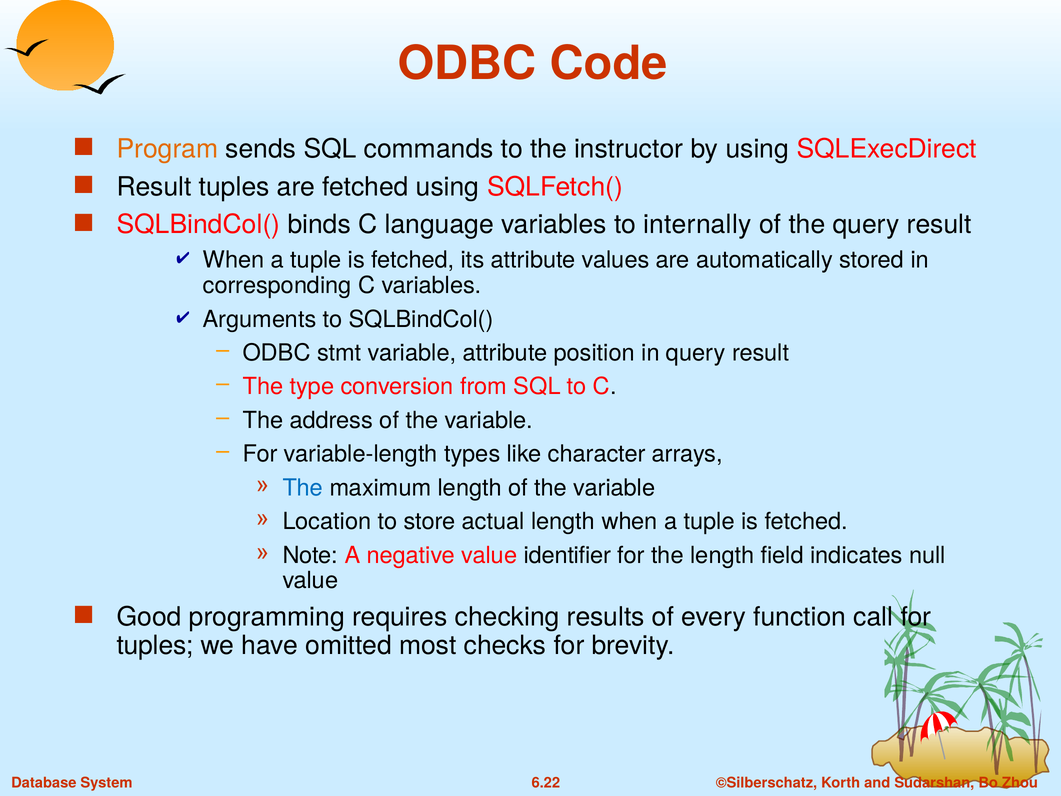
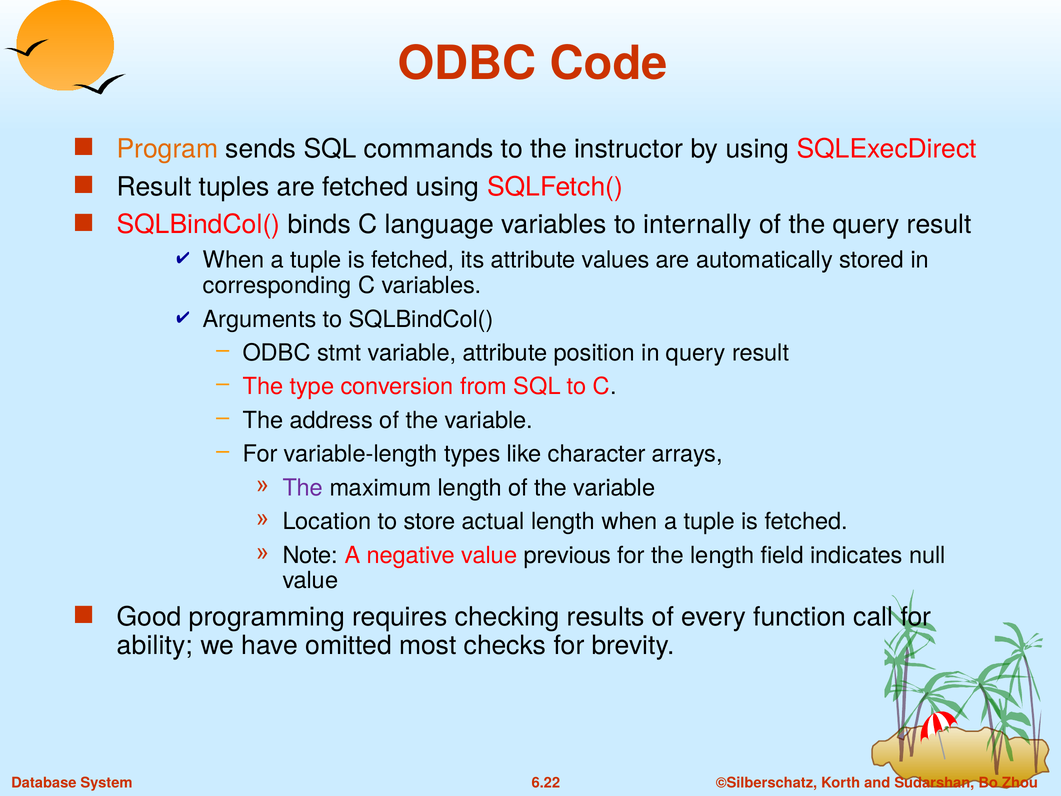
The colour: blue -> purple (303, 488)
identifier: identifier -> previous (567, 555)
tuples: tuples -> ability (155, 646)
